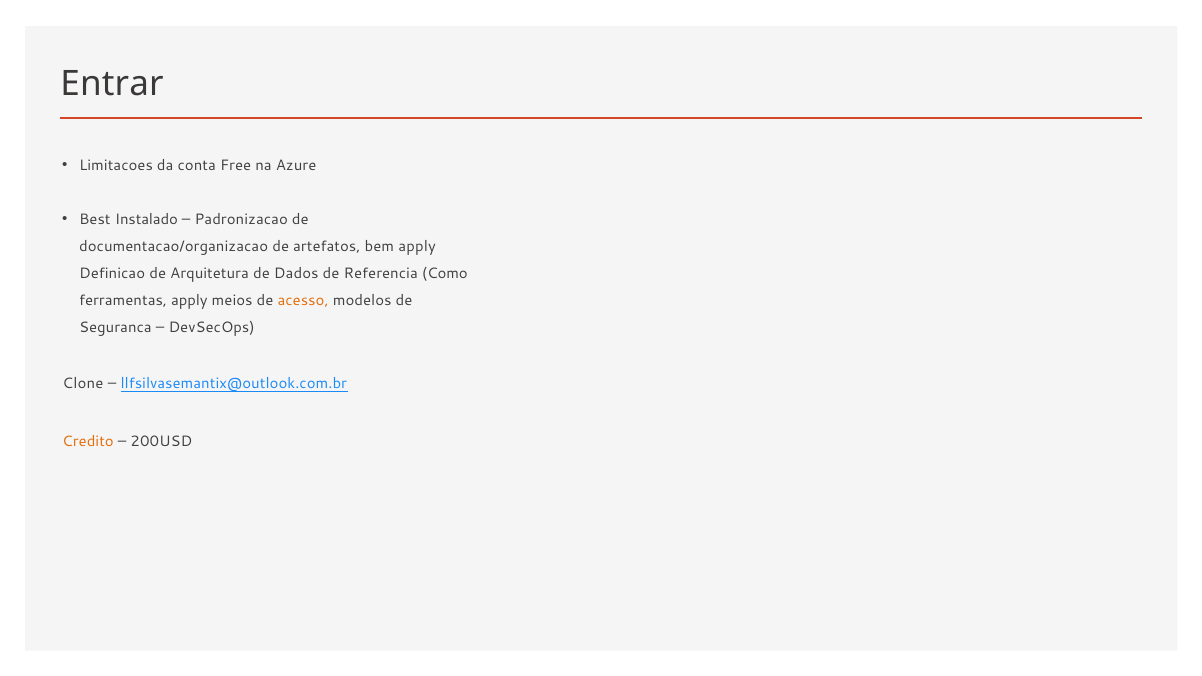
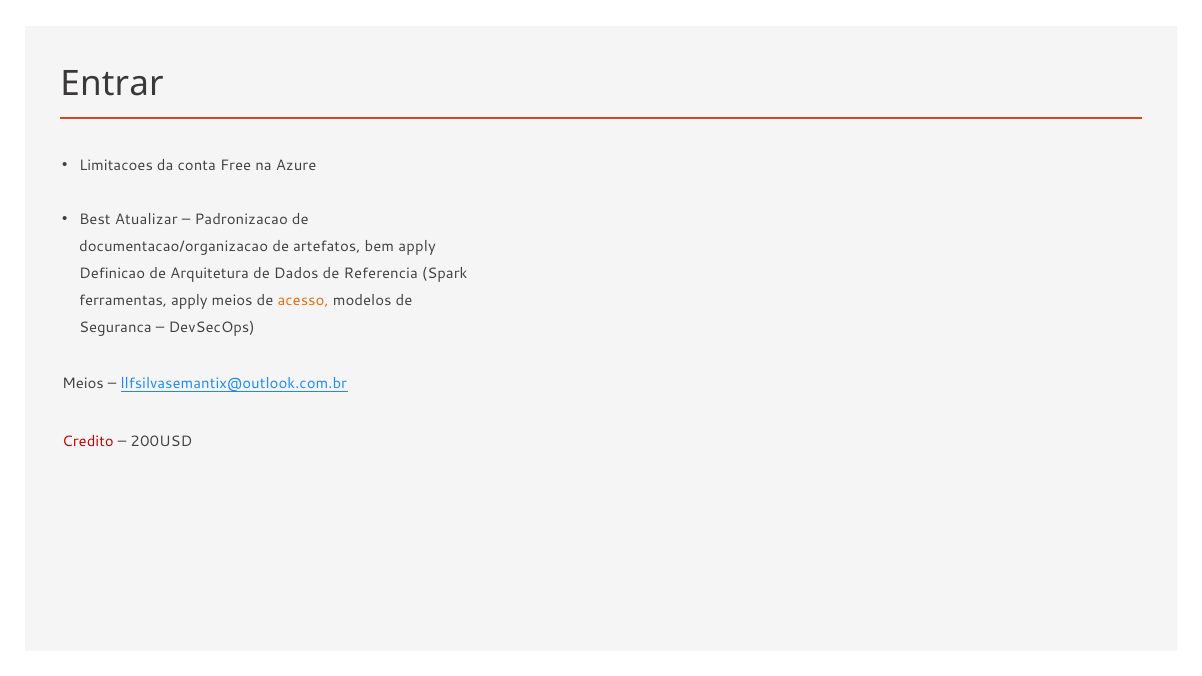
Instalado: Instalado -> Atualizar (146, 220)
Como: Como -> Spark (445, 274)
Clone: Clone -> Meios (83, 384)
Credito colour: orange -> red (88, 442)
